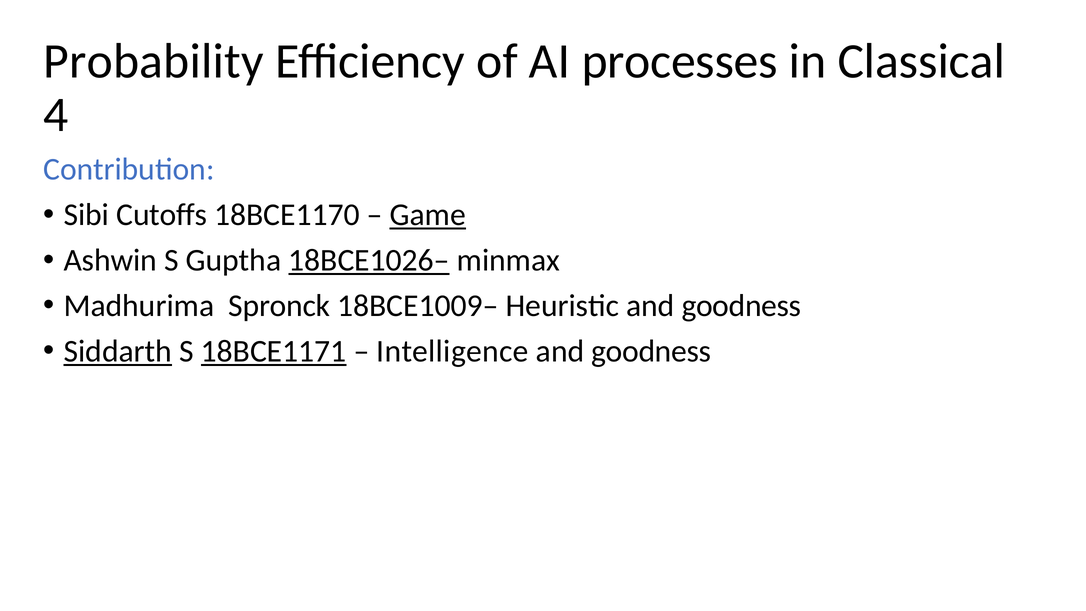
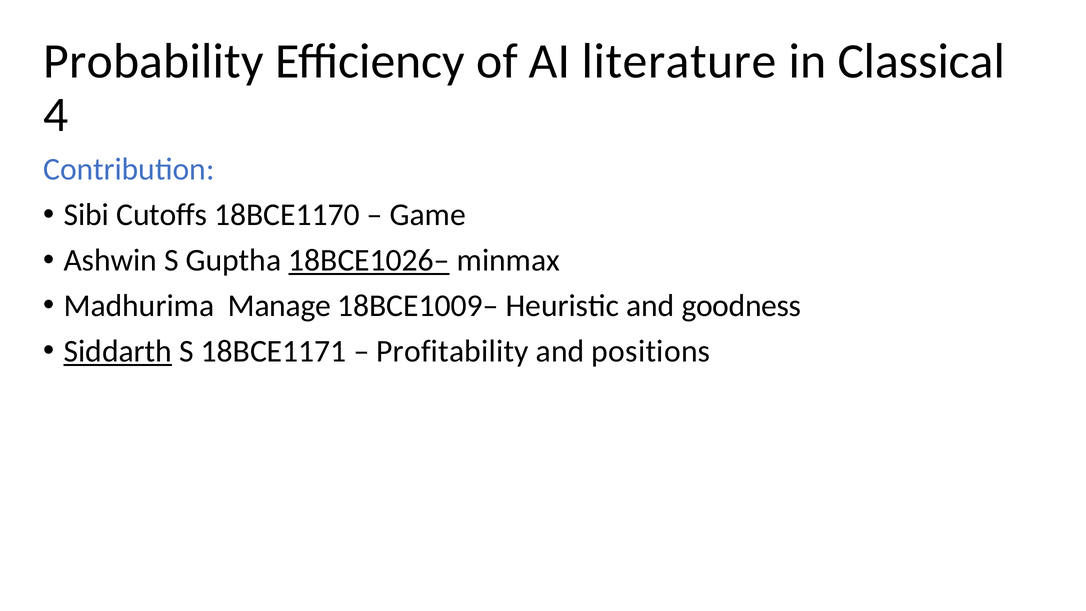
processes: processes -> literature (679, 61)
Game underline: present -> none (428, 215)
Spronck: Spronck -> Manage (279, 306)
18BCE1171 underline: present -> none (274, 351)
Intelligence: Intelligence -> Profitability (453, 351)
goodness: goodness -> positions (651, 351)
